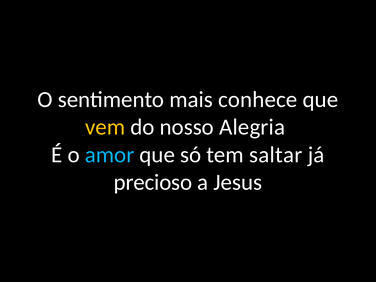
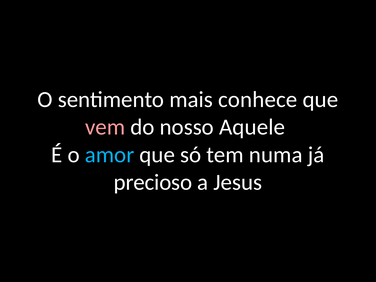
vem colour: yellow -> pink (105, 127)
Alegria: Alegria -> Aquele (252, 127)
saltar: saltar -> numa (276, 155)
